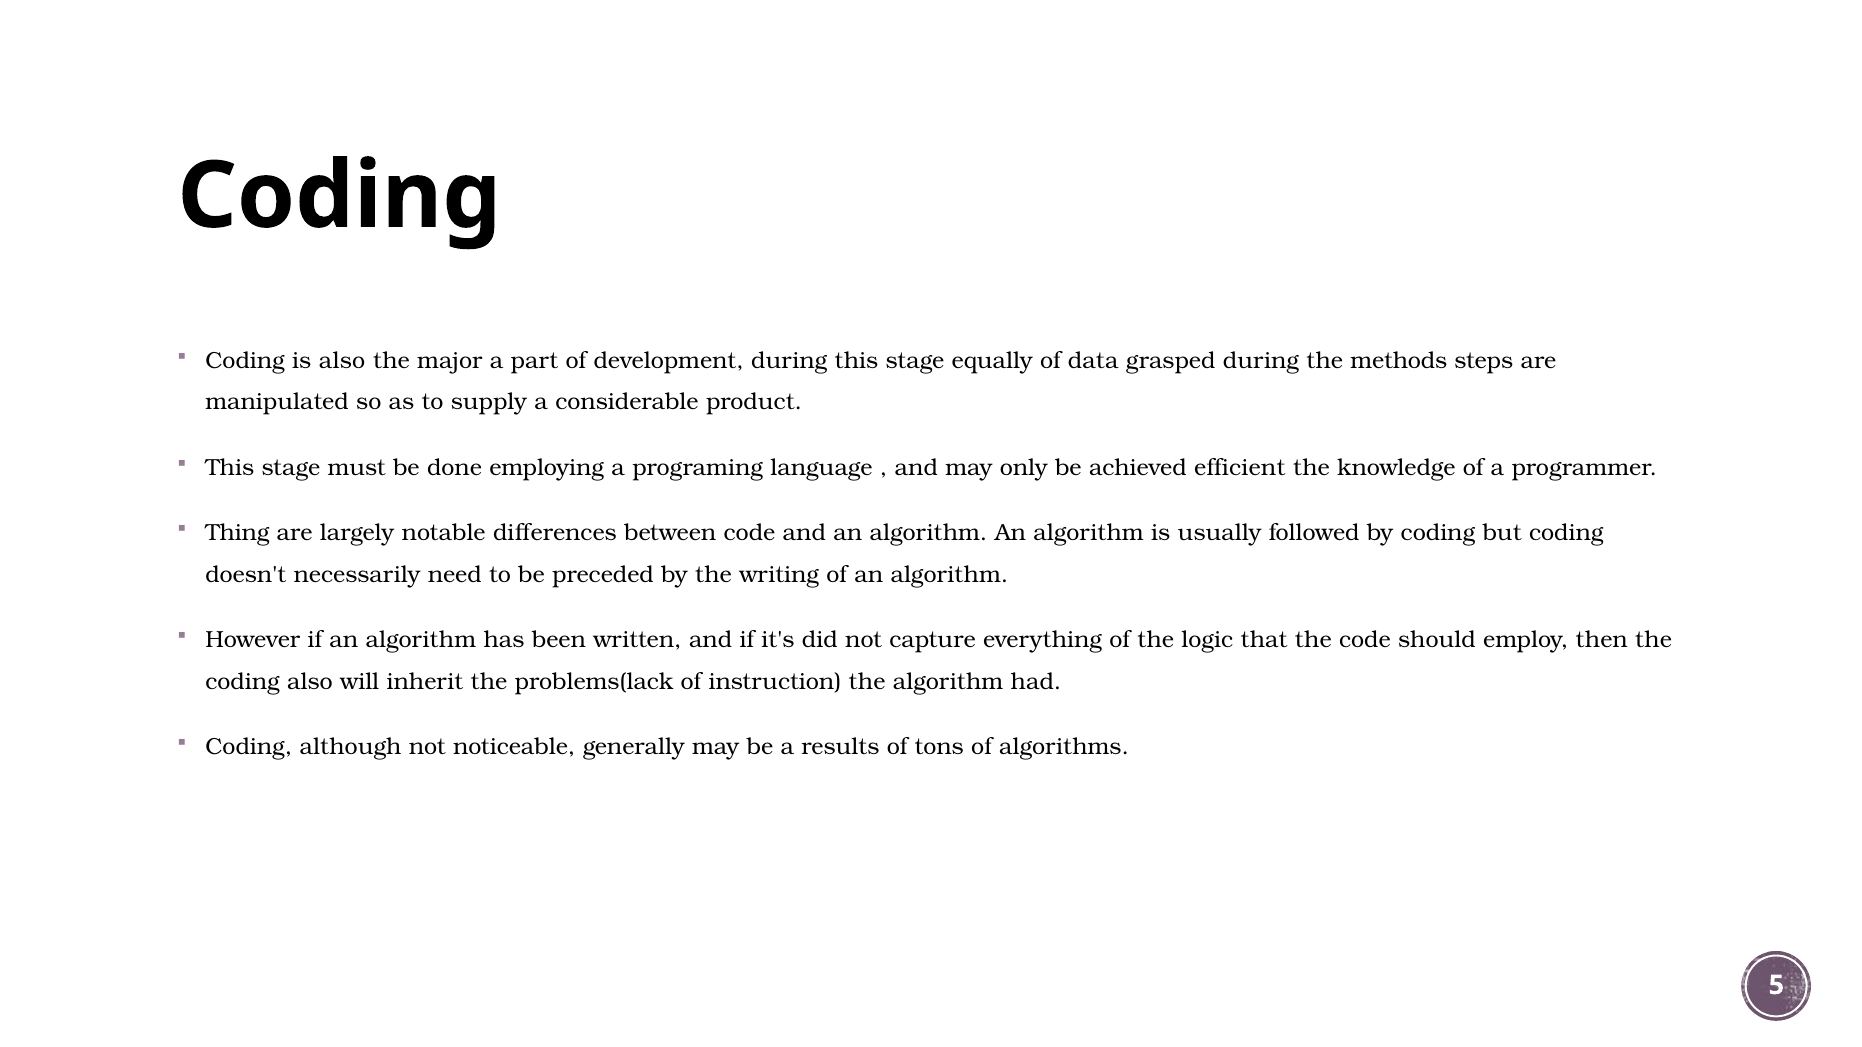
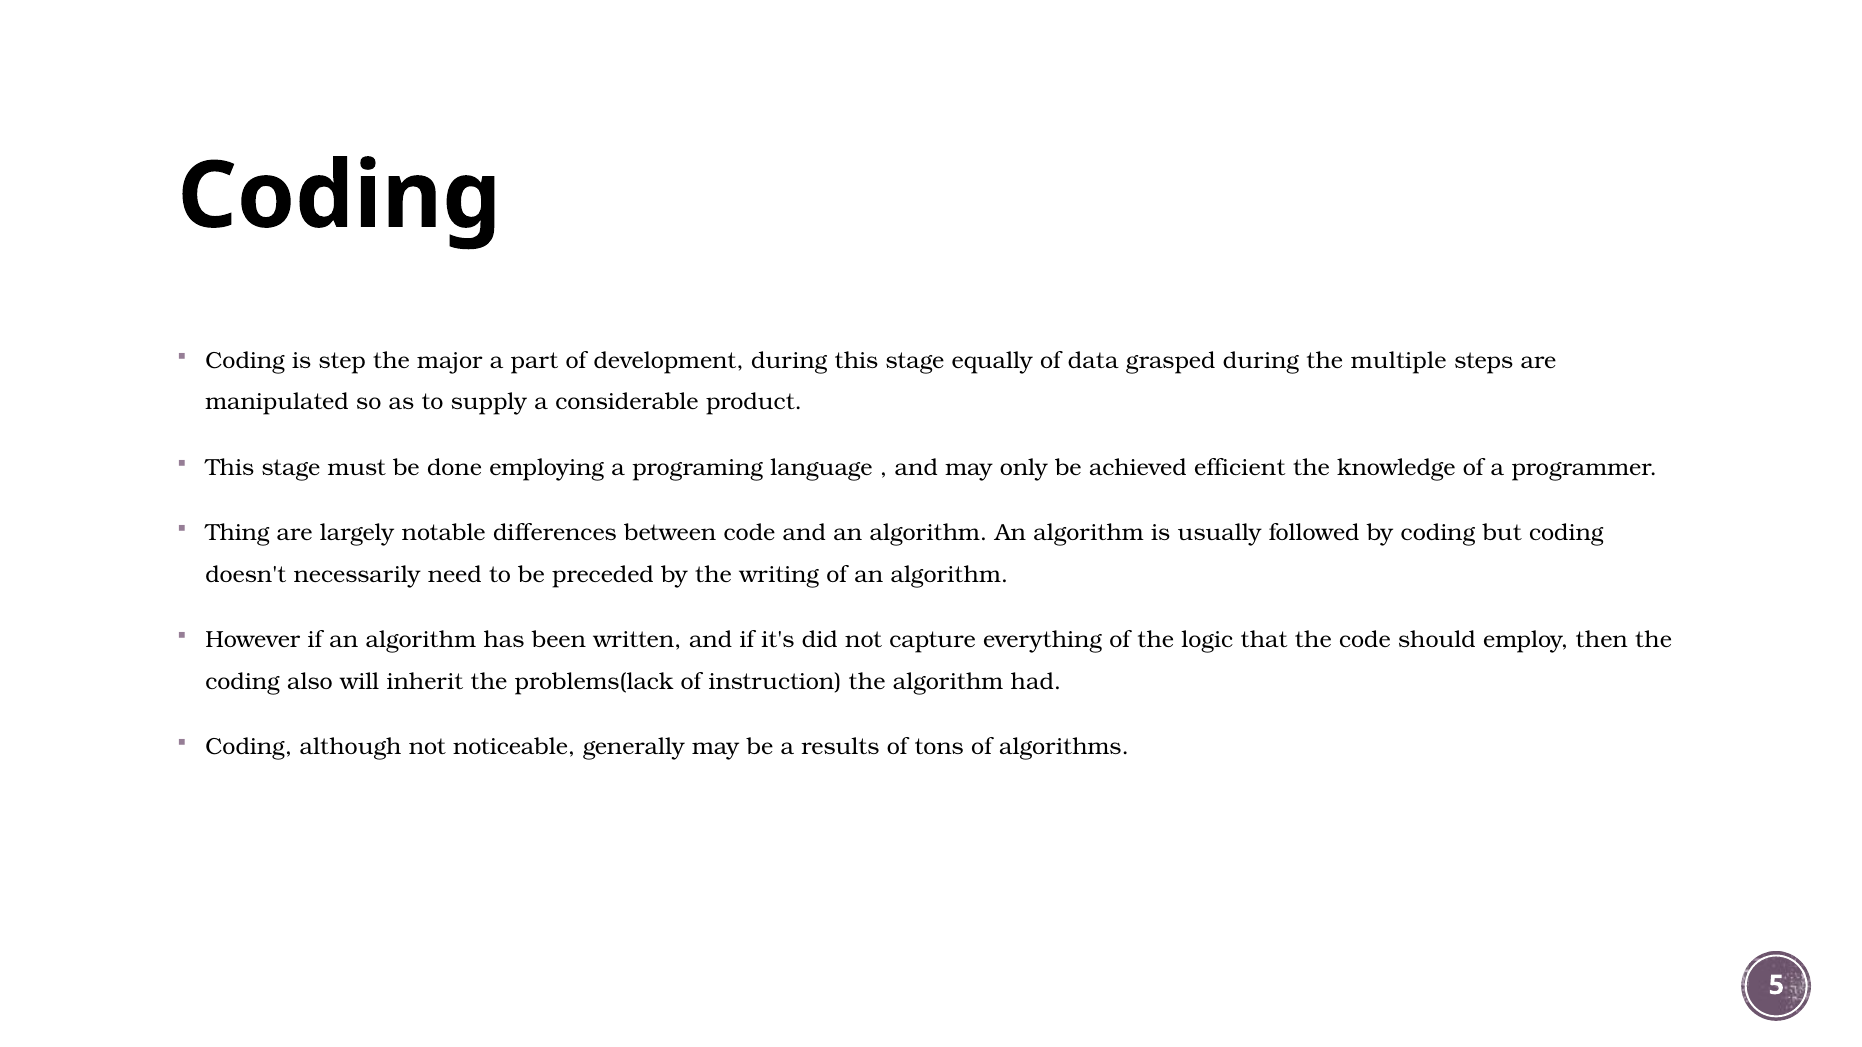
is also: also -> step (342, 361)
methods: methods -> multiple (1399, 361)
